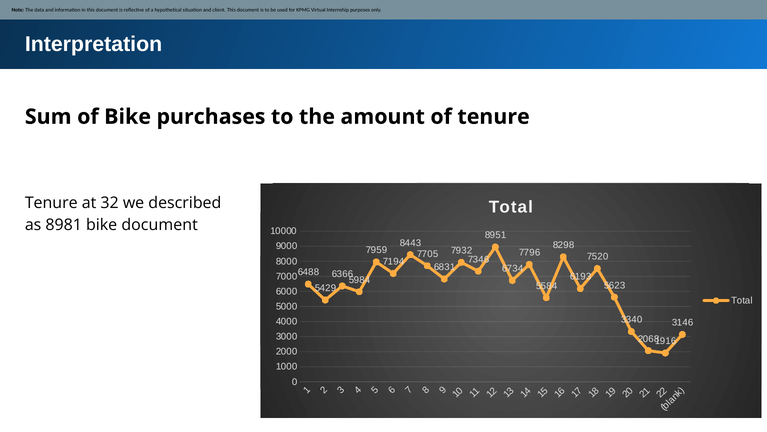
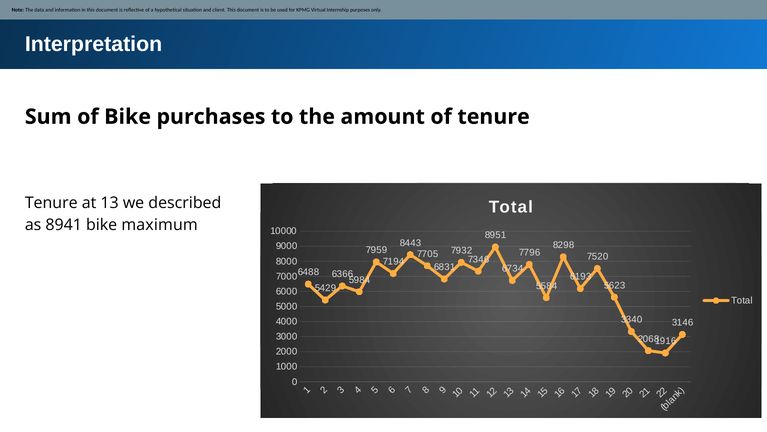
32: 32 -> 13 (110, 203)
8981: 8981 -> 8941 (64, 225)
bike document: document -> maximum (160, 225)
